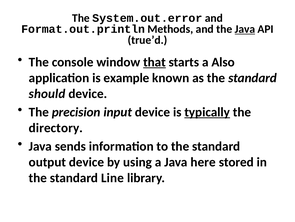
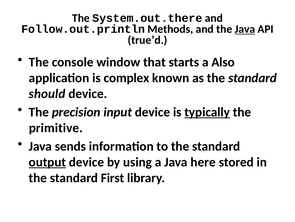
System.out.error: System.out.error -> System.out.there (147, 18)
Format.out.println: Format.out.println -> Follow.out.println (83, 29)
that underline: present -> none (155, 62)
example: example -> complex (126, 78)
directory: directory -> primitive (56, 127)
output underline: none -> present (47, 162)
Line: Line -> First (113, 177)
